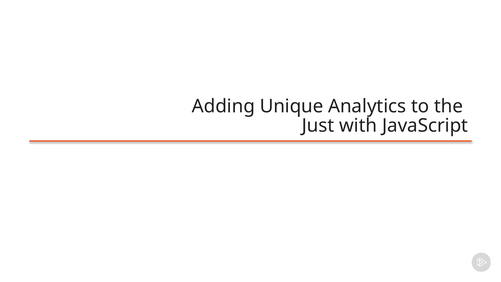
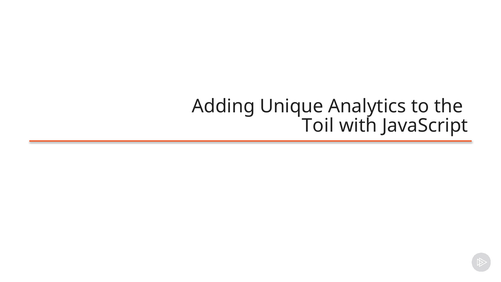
Just: Just -> Toil (318, 126)
